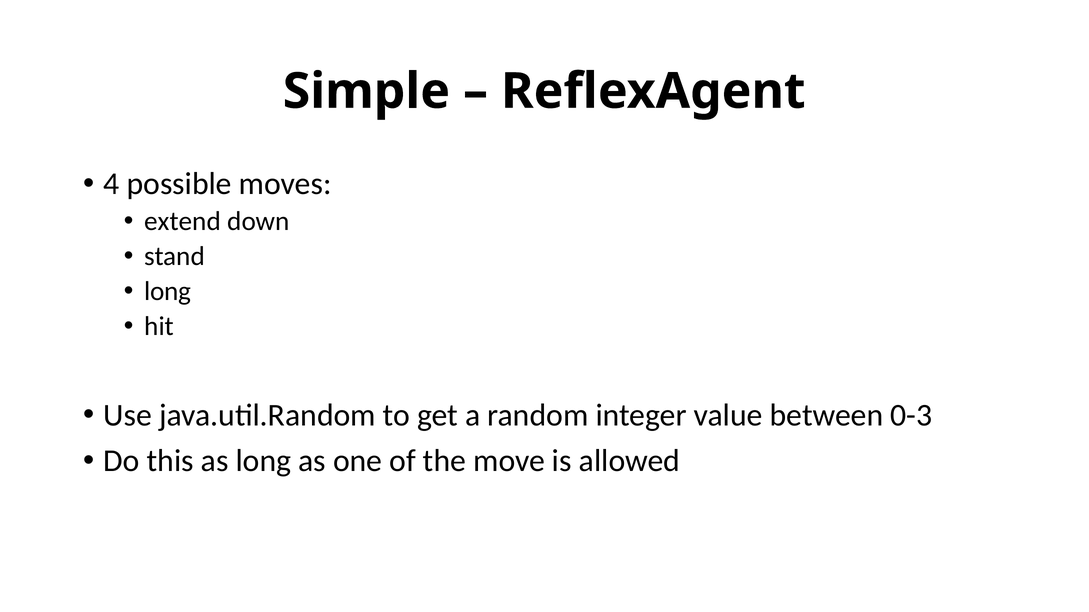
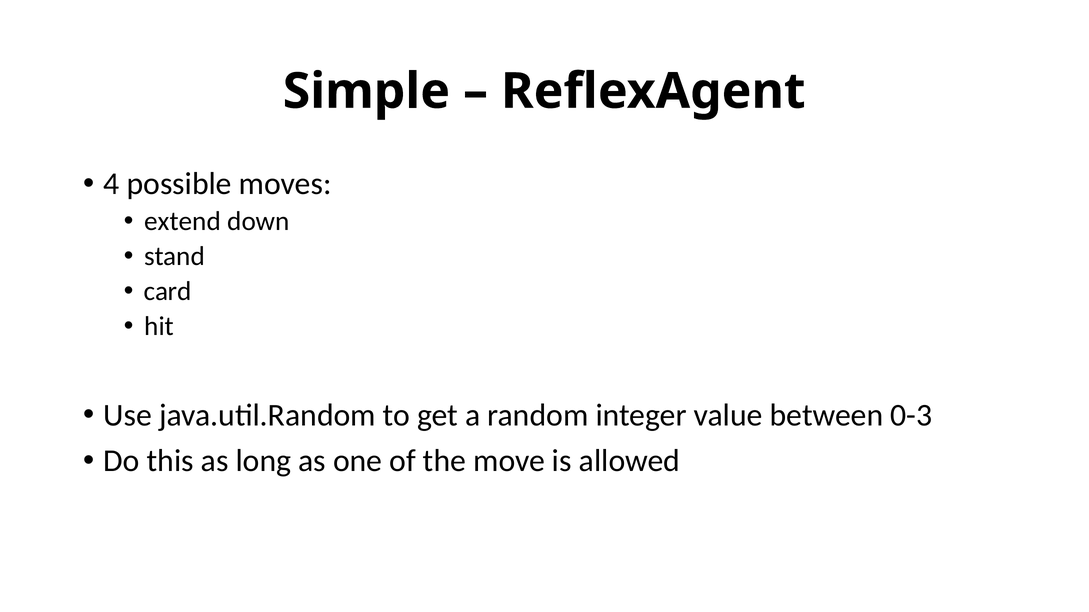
long: long -> card (168, 292)
